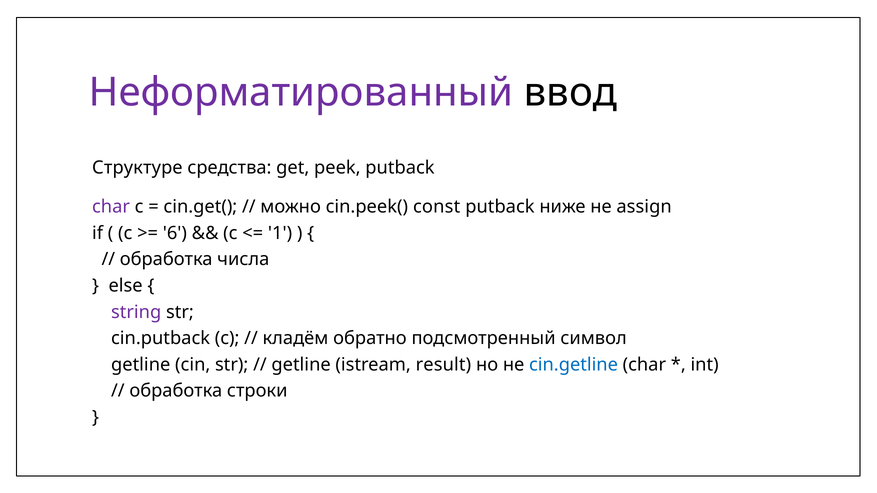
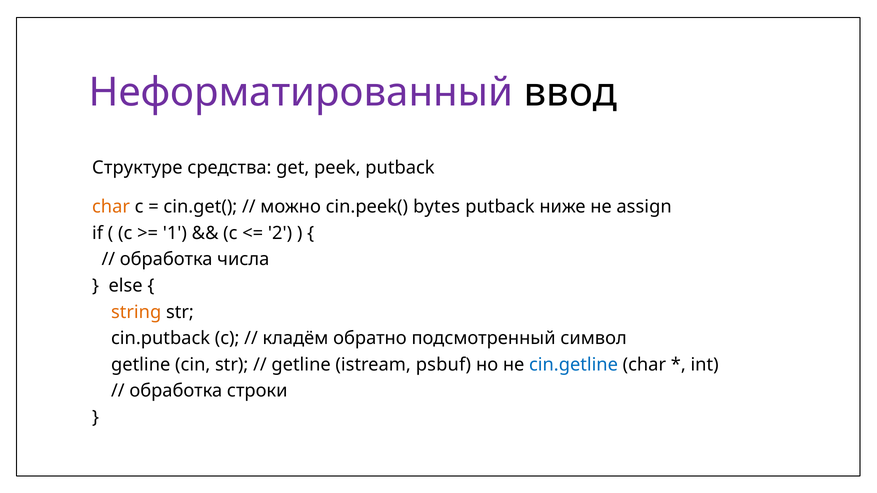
char colour: purple -> orange (111, 207)
const: const -> bytes (437, 207)
6: 6 -> 1 (175, 233)
1: 1 -> 2 (280, 233)
string colour: purple -> orange (136, 312)
result: result -> psbuf (443, 365)
